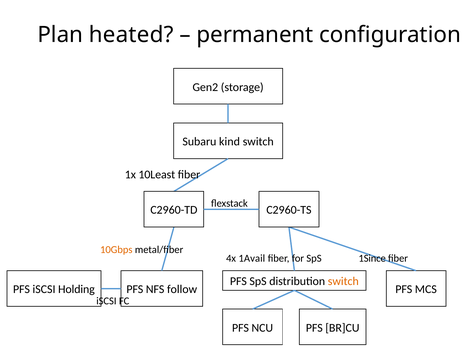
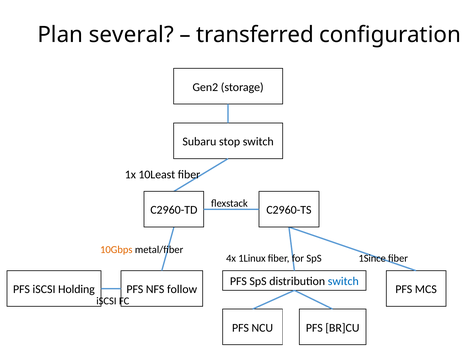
heated: heated -> several (131, 35)
permanent: permanent -> transferred (255, 35)
kind: kind -> stop (230, 141)
1Avail: 1Avail -> 1Linux (252, 258)
switch colour: orange -> blue (343, 281)
